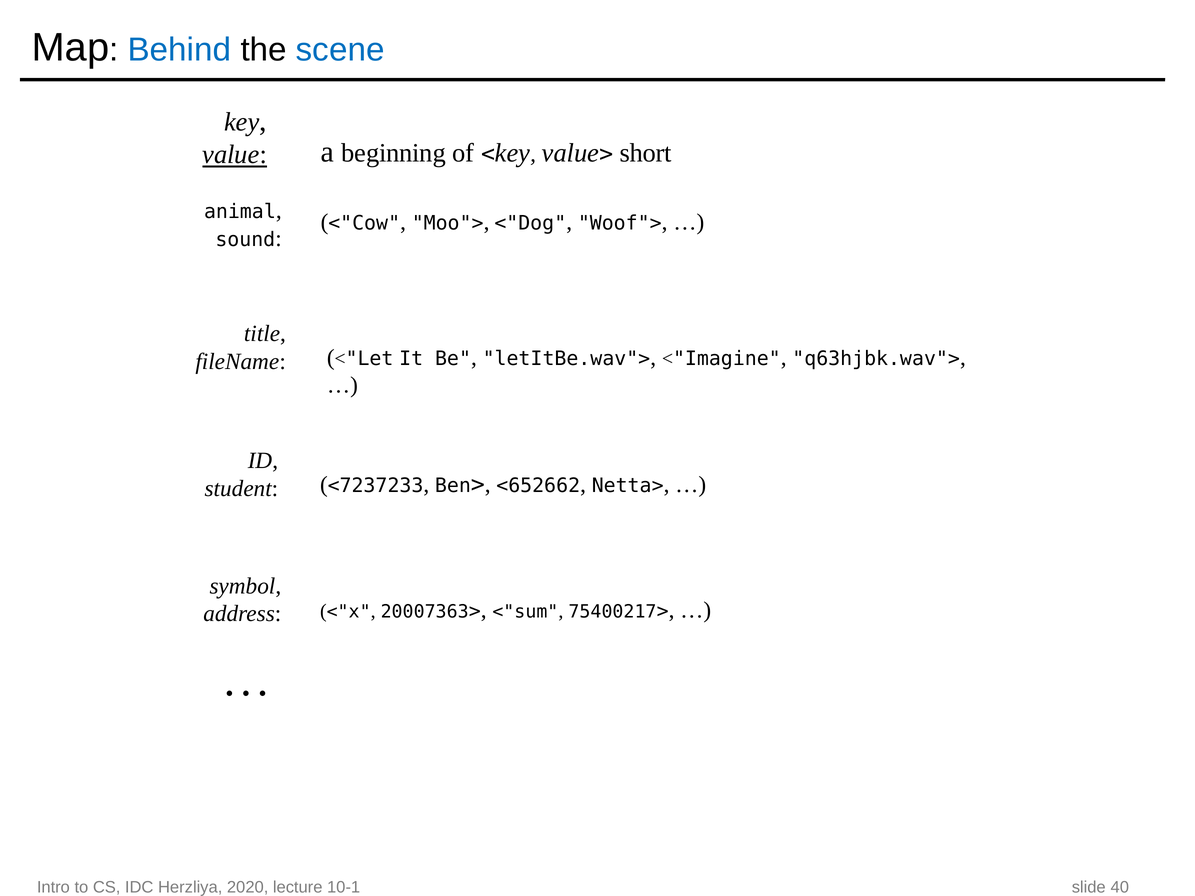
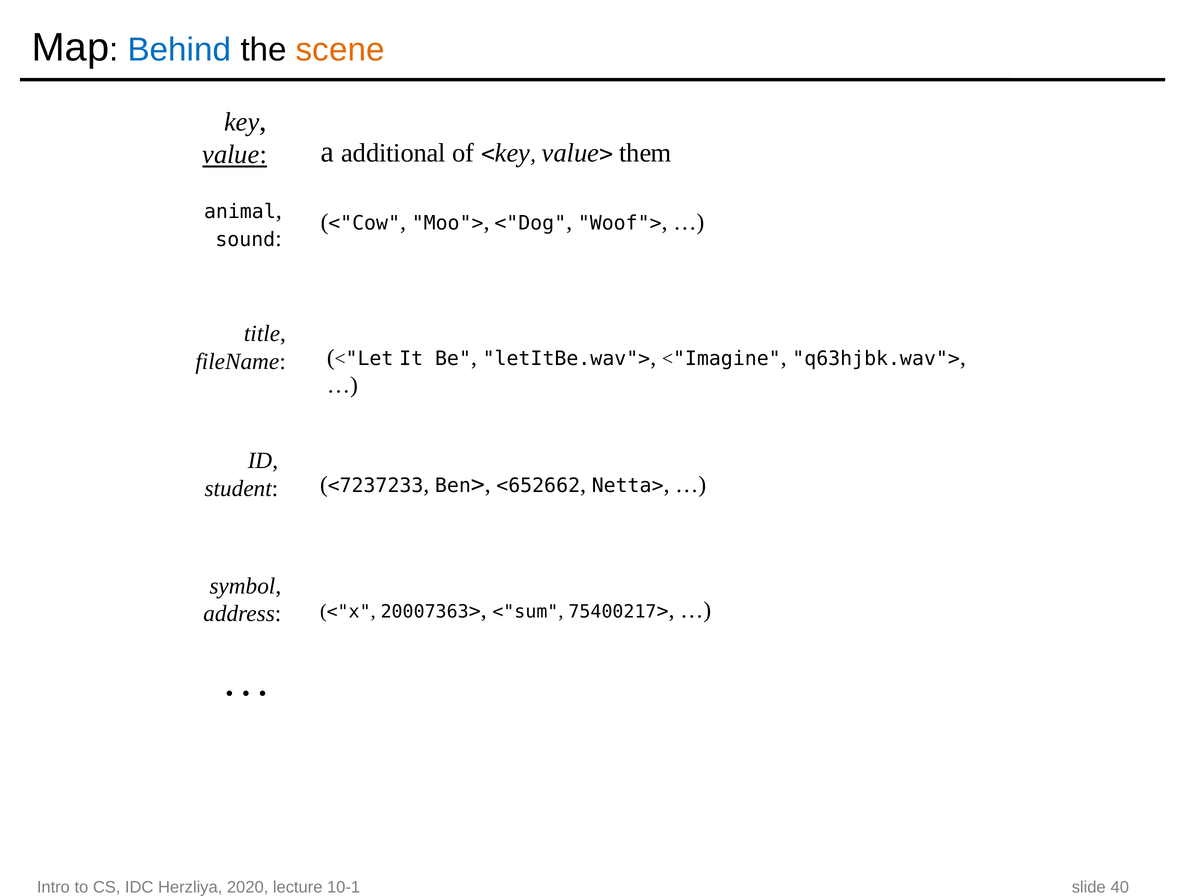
scene colour: blue -> orange (340, 50)
beginning: beginning -> additional (394, 153)
short: short -> them (646, 153)
